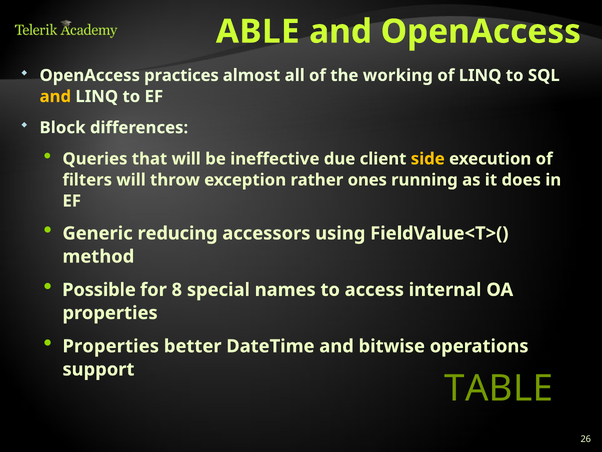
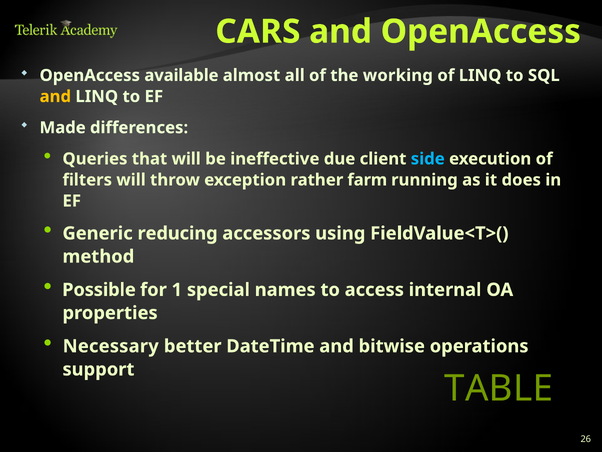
ABLE: ABLE -> CARS (258, 32)
practices: practices -> available (181, 75)
Block: Block -> Made (63, 128)
side colour: yellow -> light blue (428, 159)
ones: ones -> farm (367, 180)
8: 8 -> 1 (177, 290)
Properties: Properties -> Necessary (111, 346)
